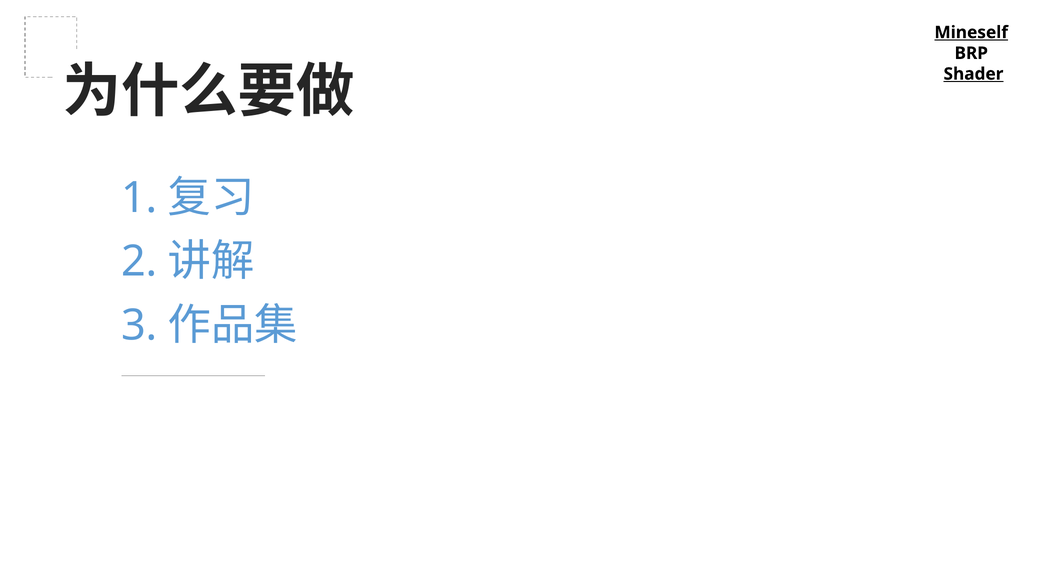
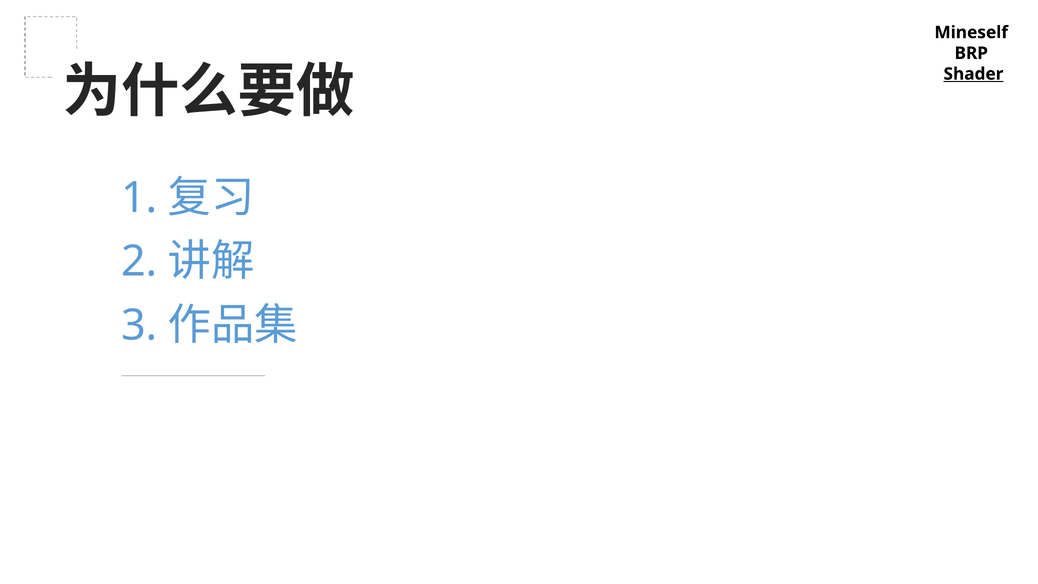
Mineself underline: present -> none (971, 32)
